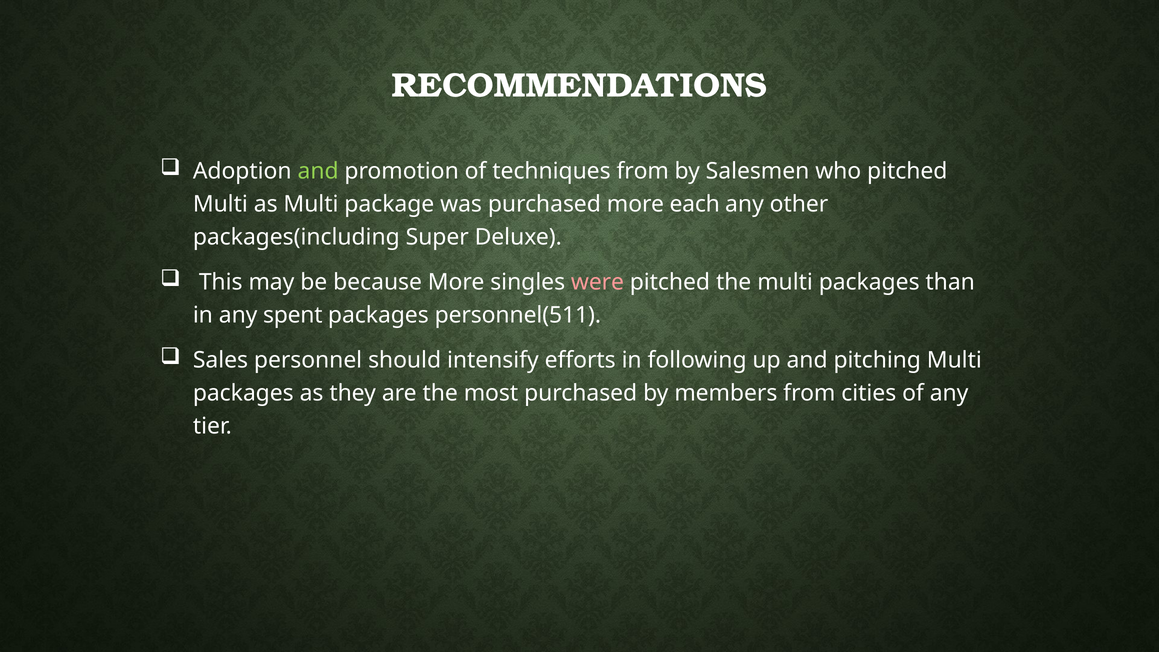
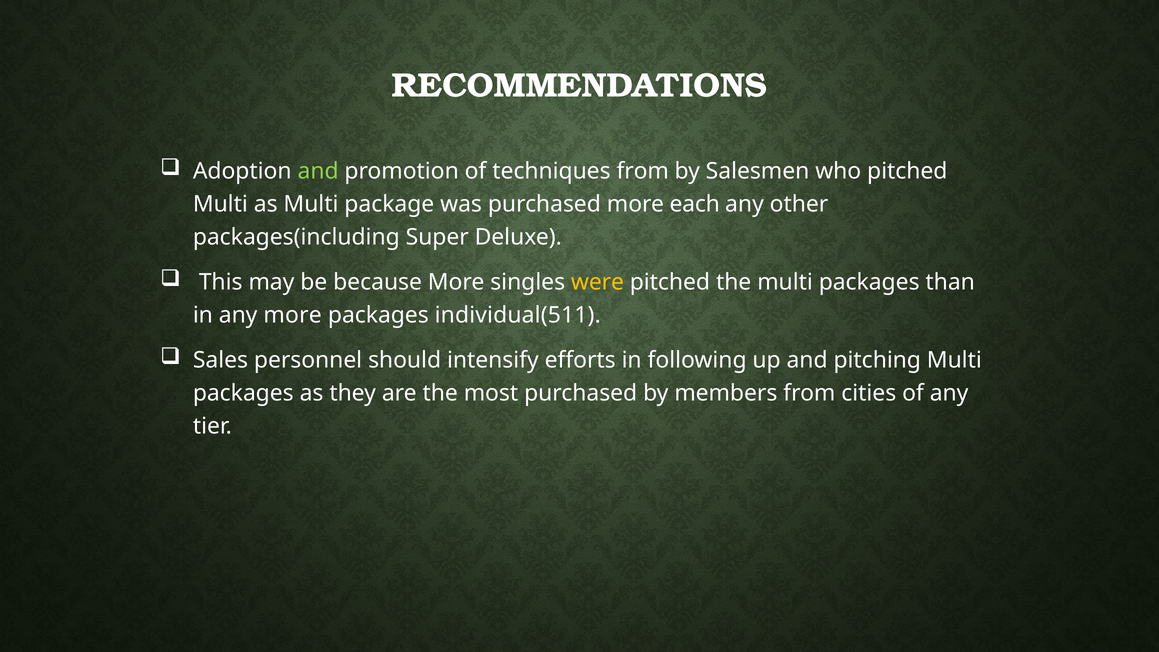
were colour: pink -> yellow (597, 282)
any spent: spent -> more (293, 315)
personnel(511: personnel(511 -> individual(511 (518, 315)
